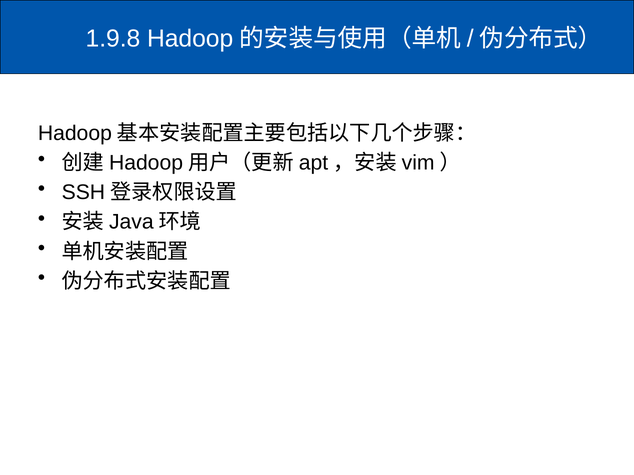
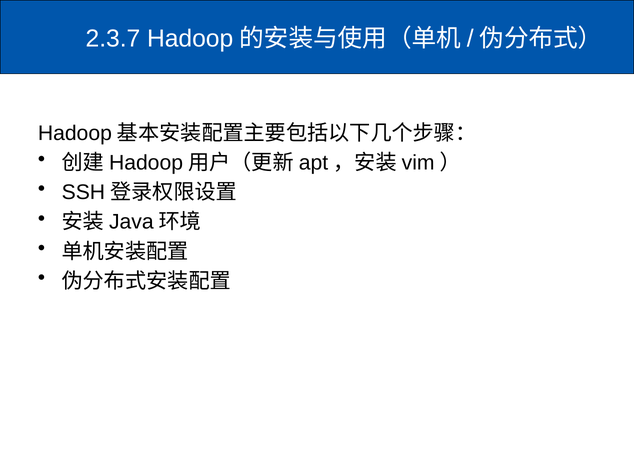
1.9.8: 1.9.8 -> 2.3.7 (113, 39)
